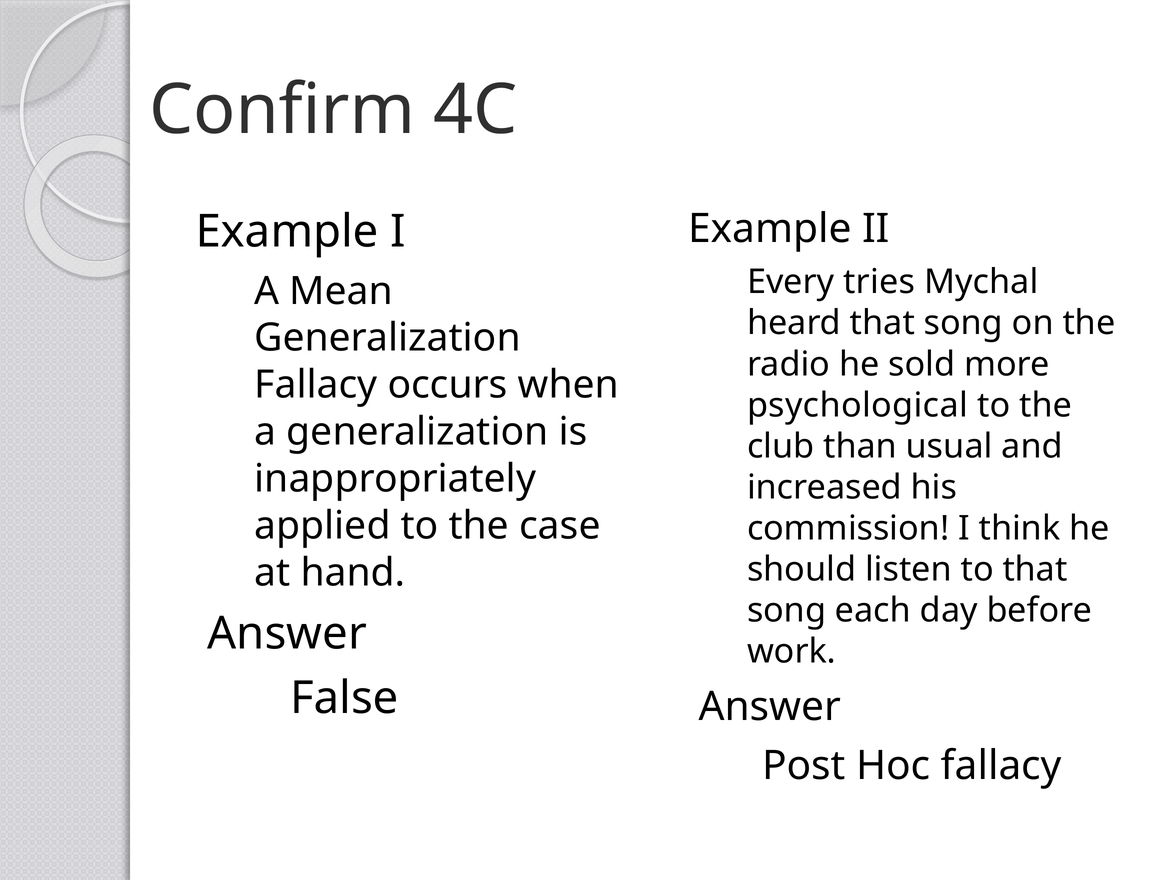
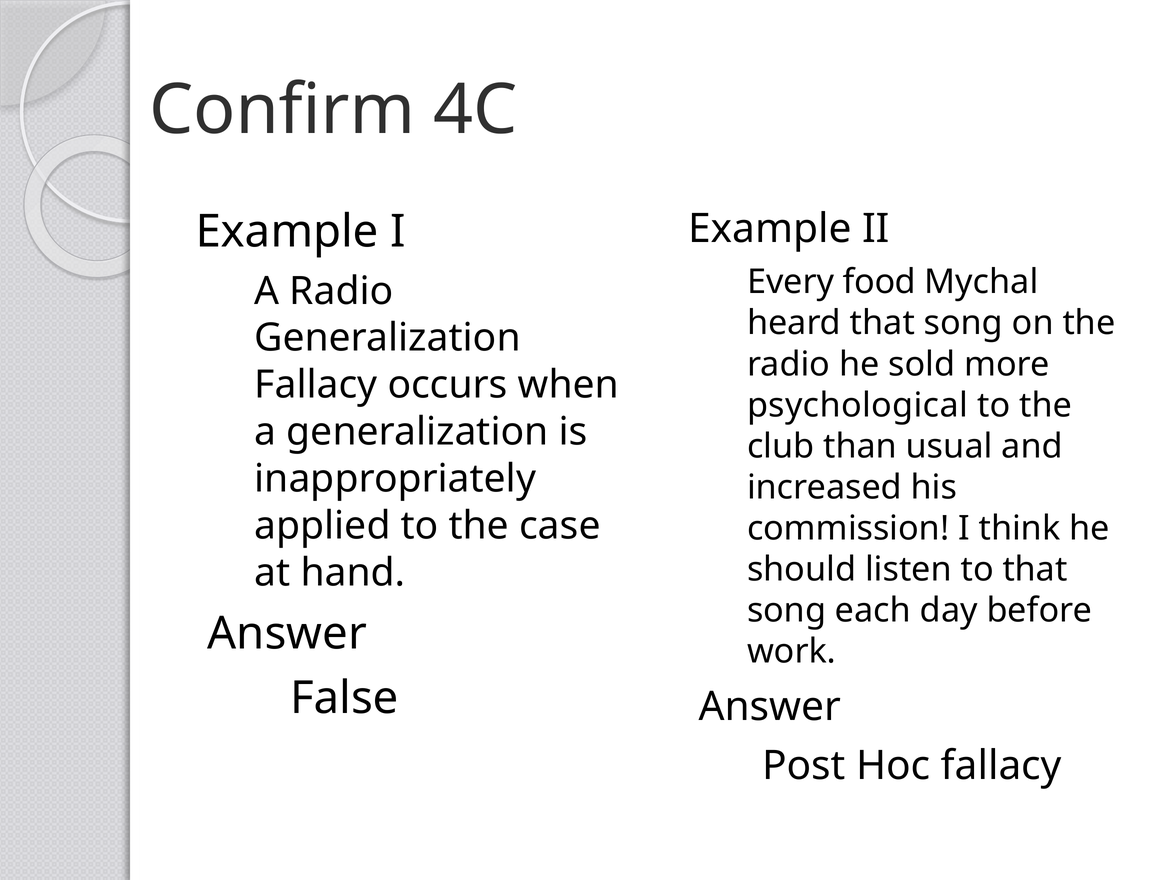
tries: tries -> food (879, 282)
A Mean: Mean -> Radio (341, 291)
